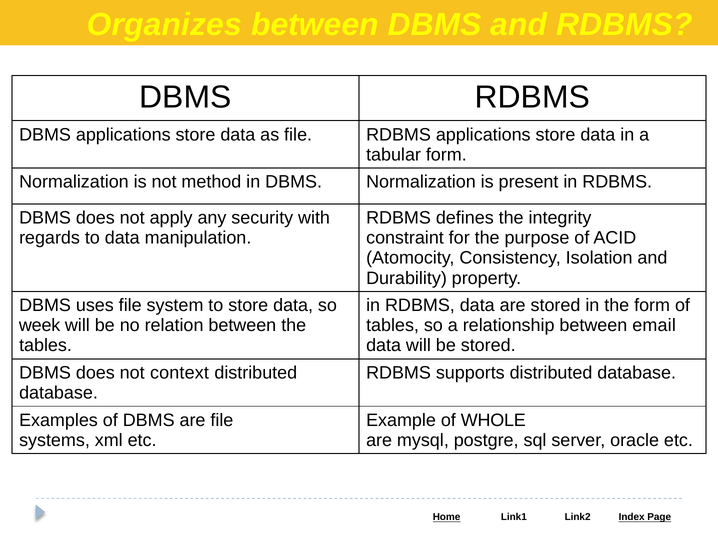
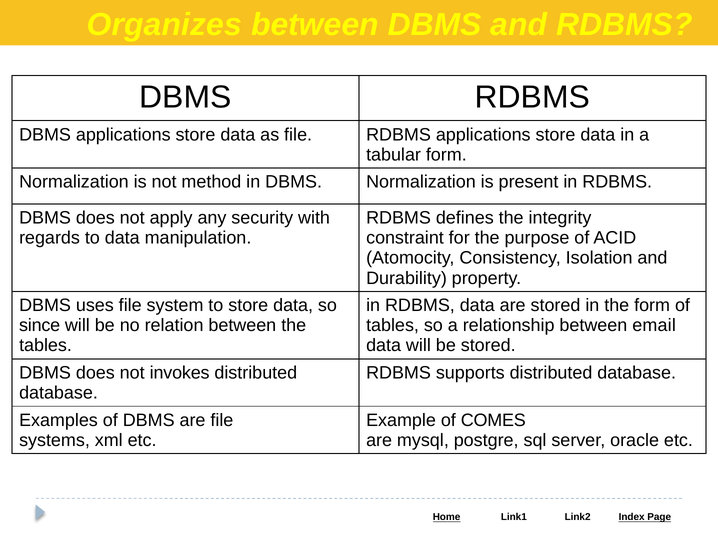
week: week -> since (40, 326)
context: context -> invokes (180, 373)
WHOLE: WHOLE -> COMES (493, 421)
